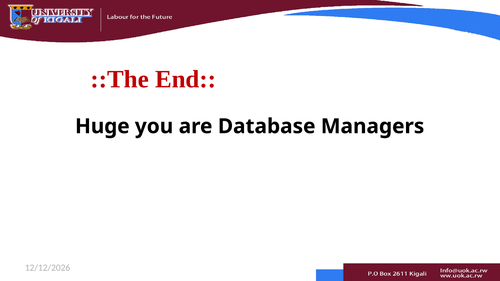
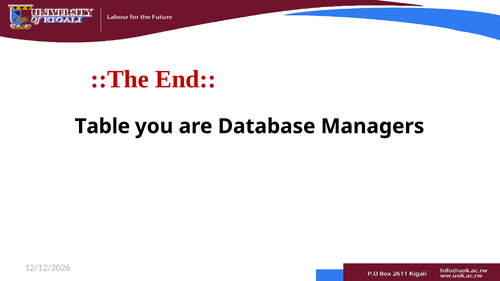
Huge: Huge -> Table (102, 126)
